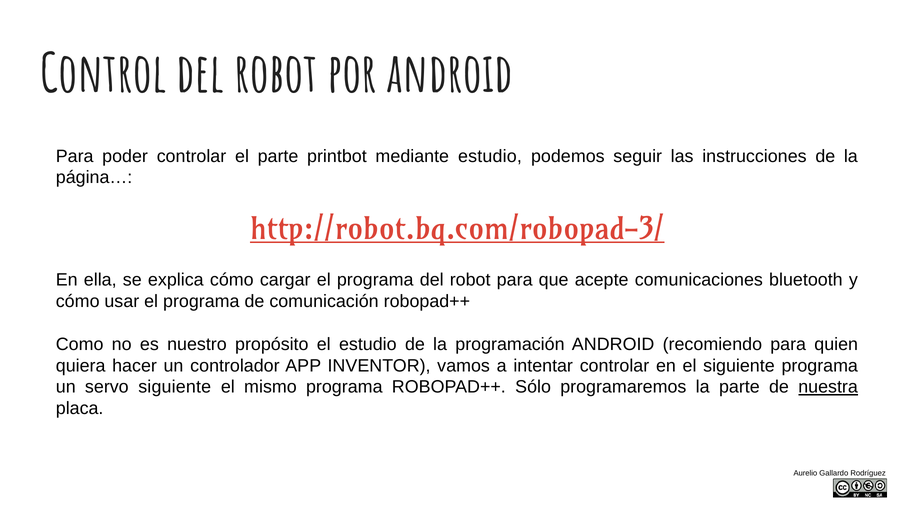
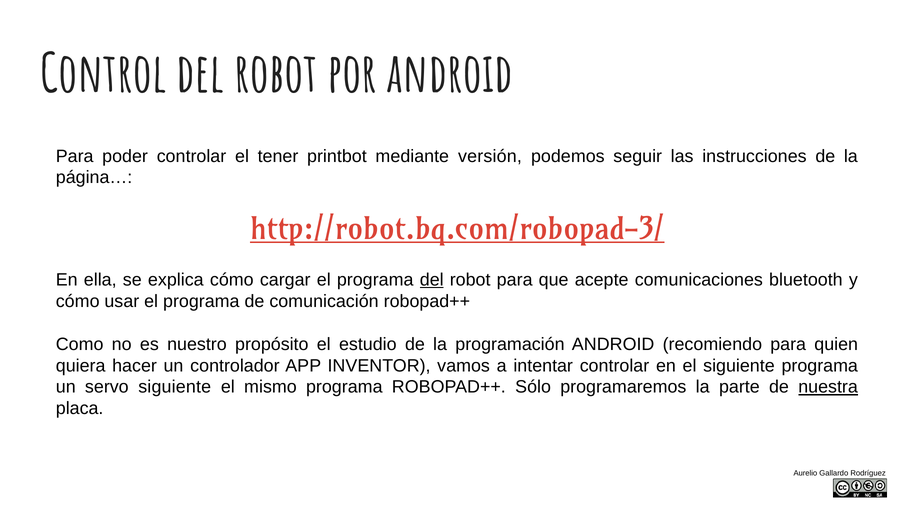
el parte: parte -> tener (278, 156)
mediante estudio: estudio -> versión (490, 156)
del underline: none -> present (432, 280)
